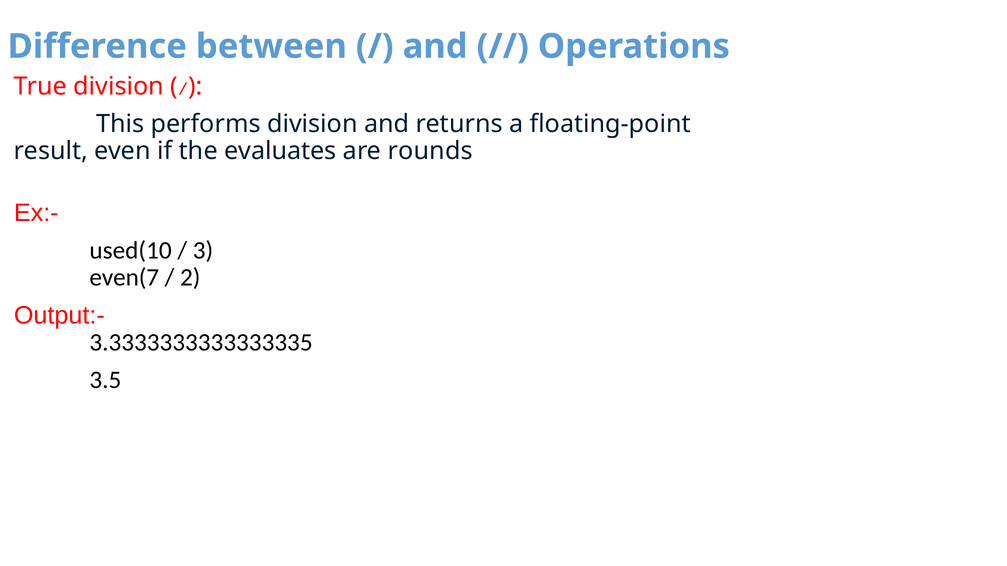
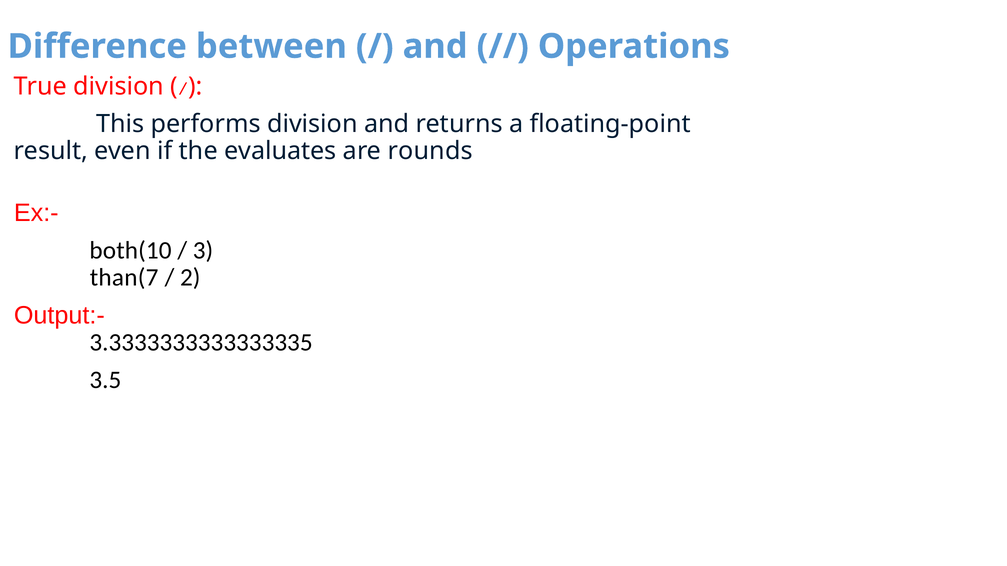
used(10: used(10 -> both(10 (131, 251)
even(7: even(7 -> than(7 (124, 278)
